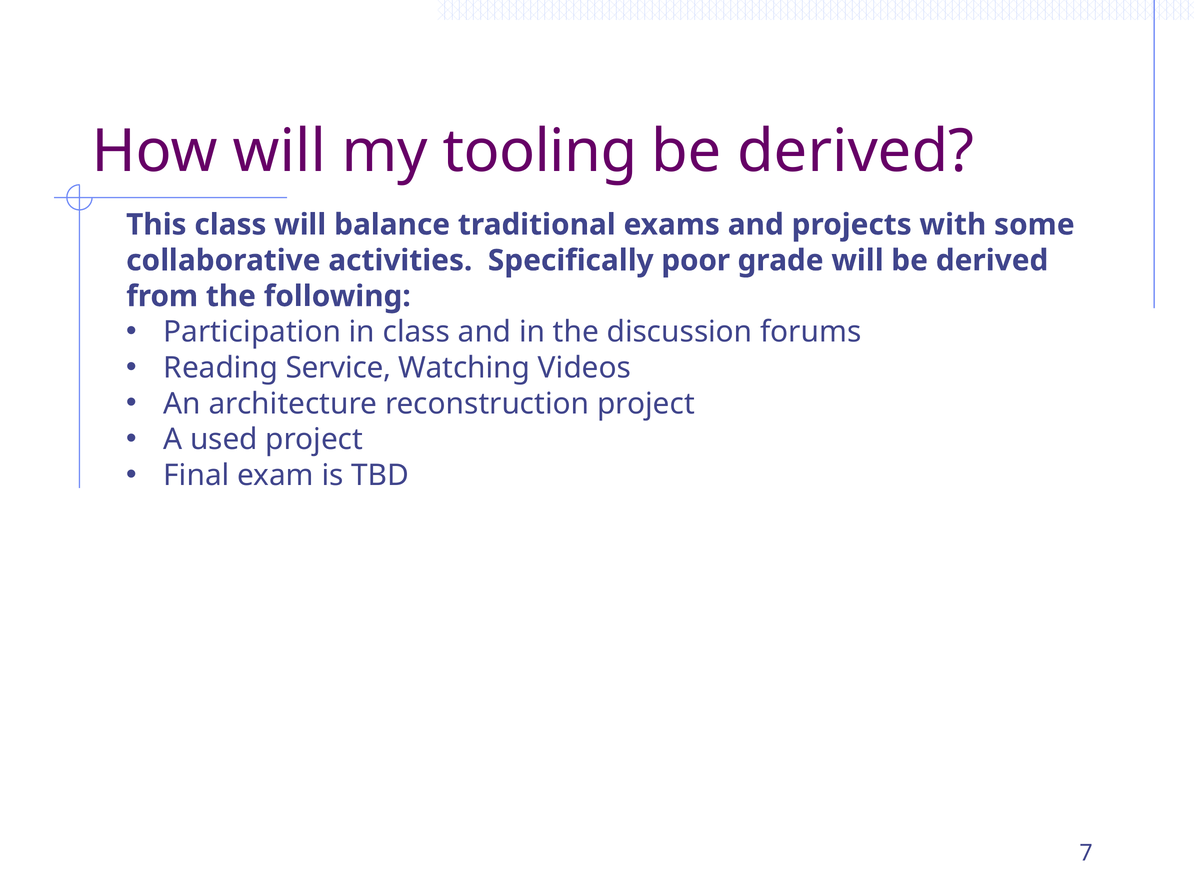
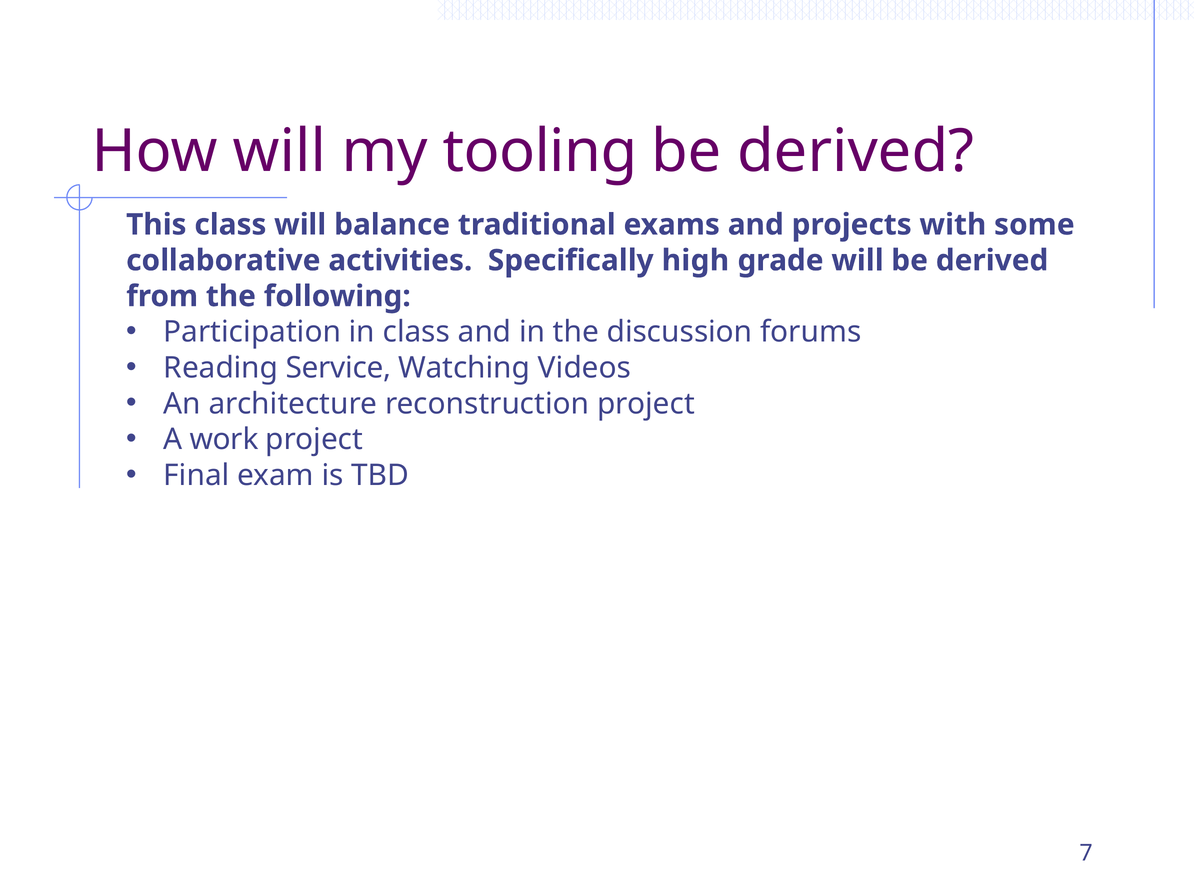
poor: poor -> high (695, 261)
used: used -> work (224, 440)
